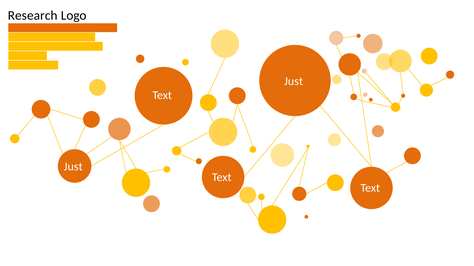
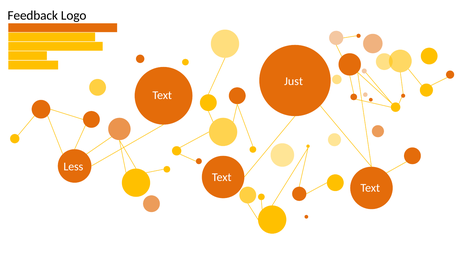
Research: Research -> Feedback (33, 15)
Just: Just -> Less (73, 167)
